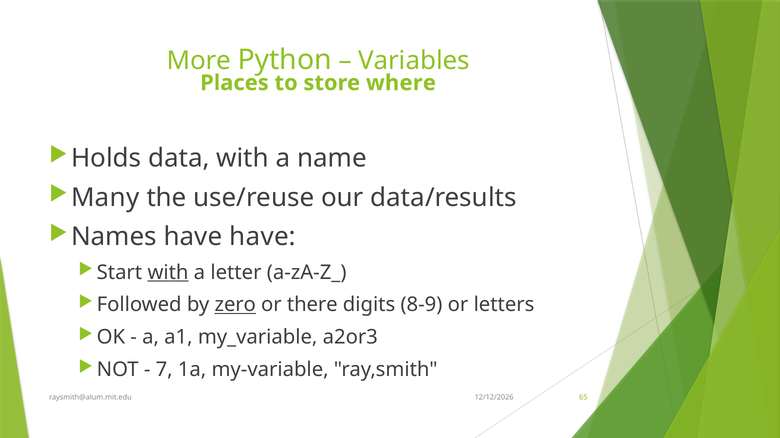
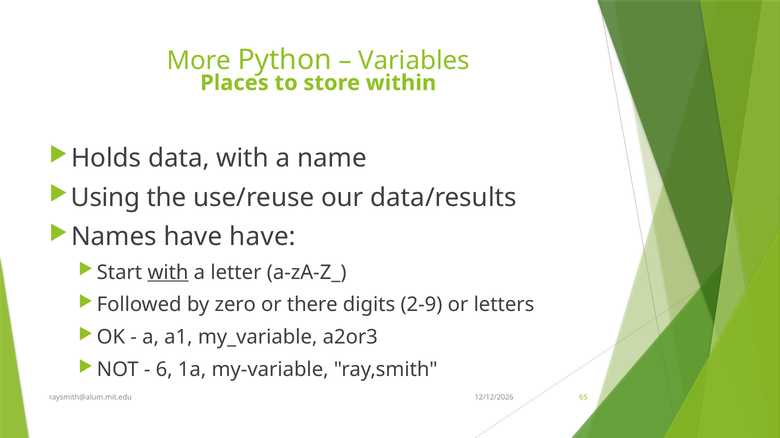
where: where -> within (401, 83)
Many: Many -> Using (106, 198)
zero underline: present -> none (235, 305)
8-9: 8-9 -> 2-9 (421, 305)
7: 7 -> 6 (164, 370)
